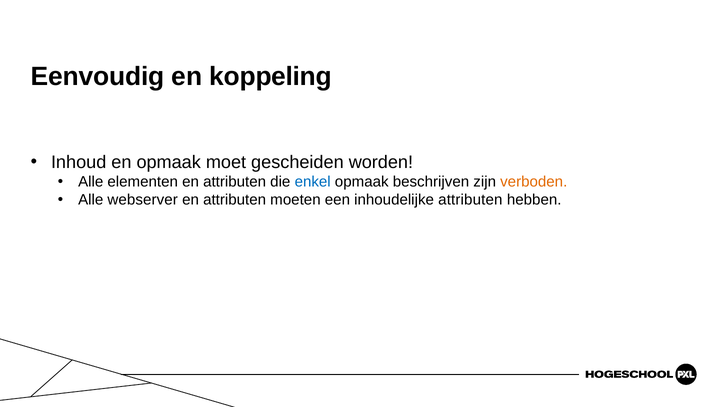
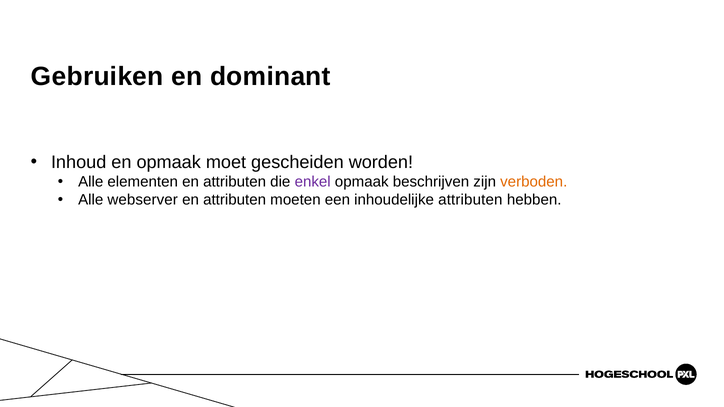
Eenvoudig: Eenvoudig -> Gebruiken (97, 77)
koppeling: koppeling -> dominant (270, 77)
enkel colour: blue -> purple (313, 182)
